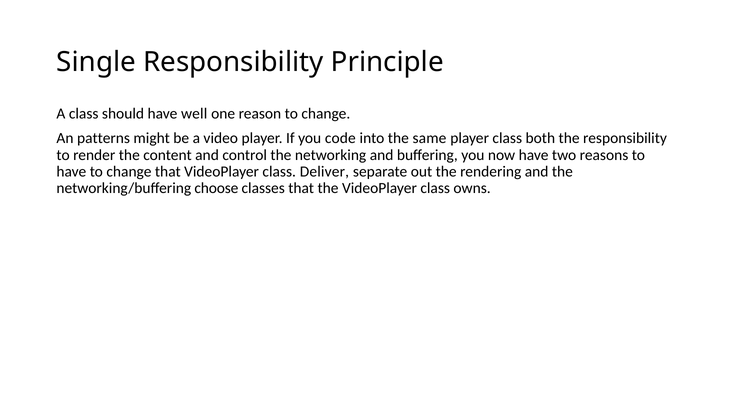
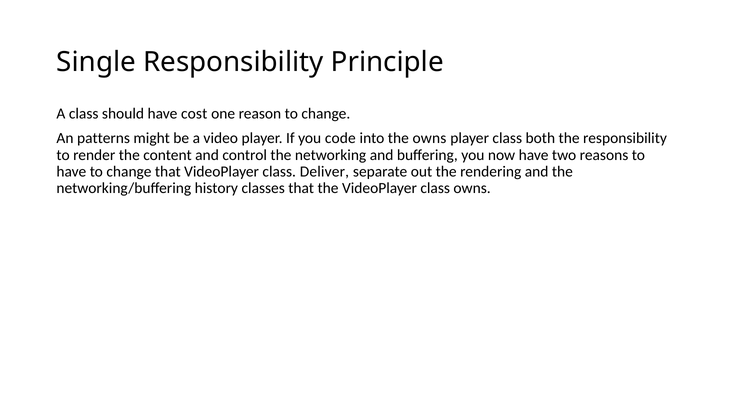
well: well -> cost (194, 114)
the same: same -> owns (429, 138)
choose: choose -> history (216, 188)
